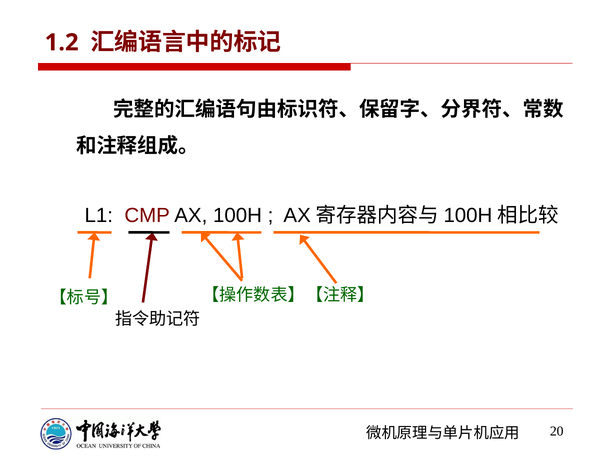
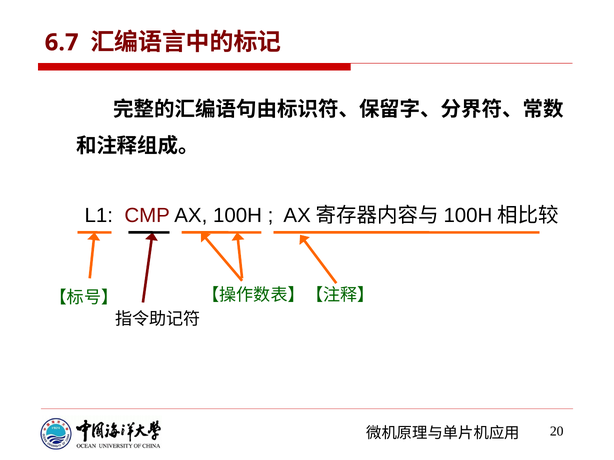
1.2: 1.2 -> 6.7 (62, 43)
